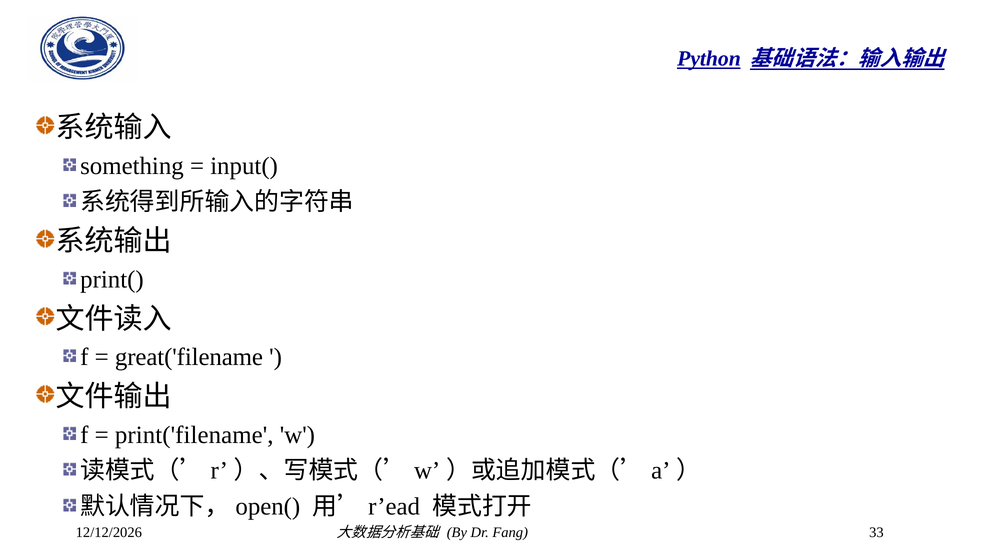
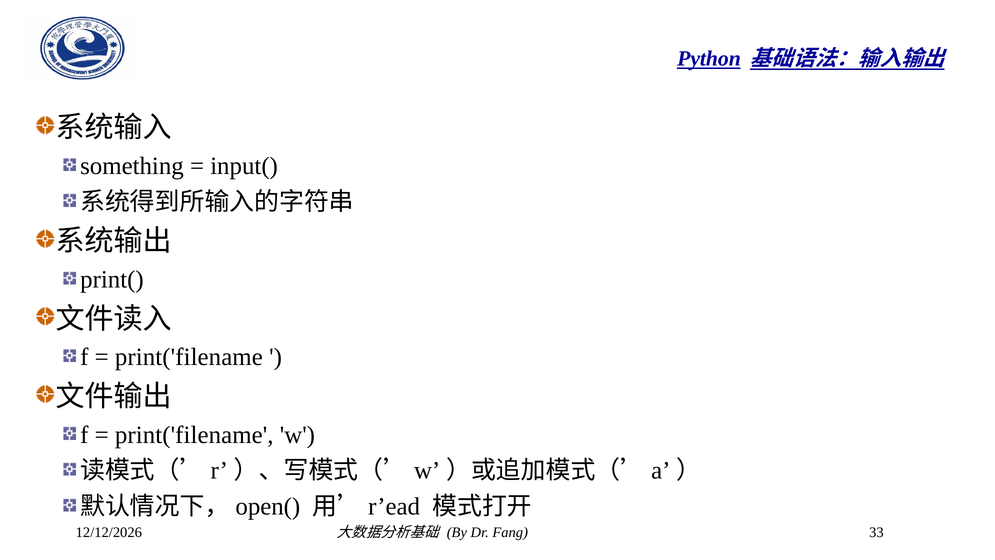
great('filename: great('filename -> print('filename (189, 357)
